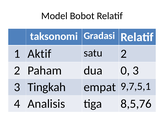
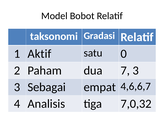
satu 2: 2 -> 0 (124, 54)
0: 0 -> 7 (125, 70)
Tingkah: Tingkah -> Sebagai (47, 87)
9,7,5,1: 9,7,5,1 -> 4,6,6,7 (136, 86)
8,5,76: 8,5,76 -> 7,0,32 (136, 104)
